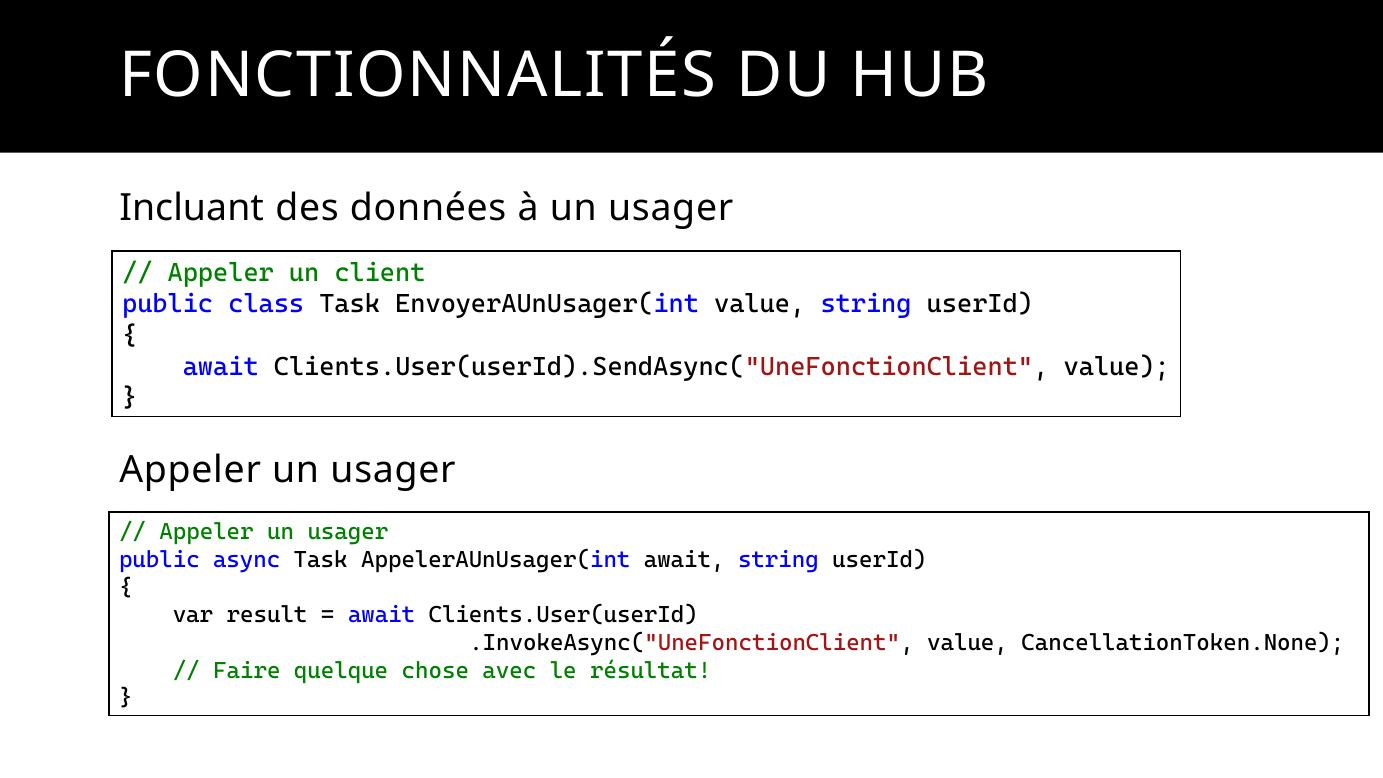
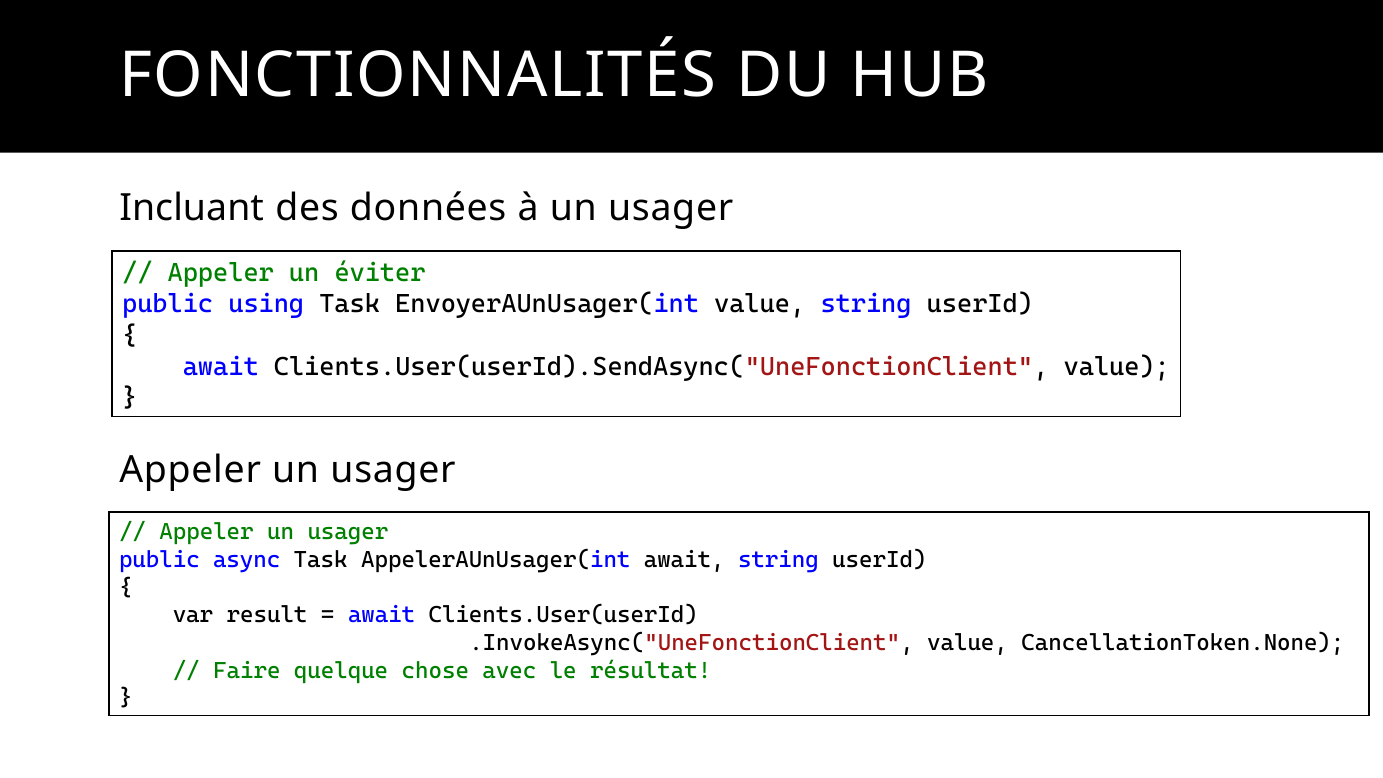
client: client -> éviter (380, 273)
class: class -> using (266, 304)
